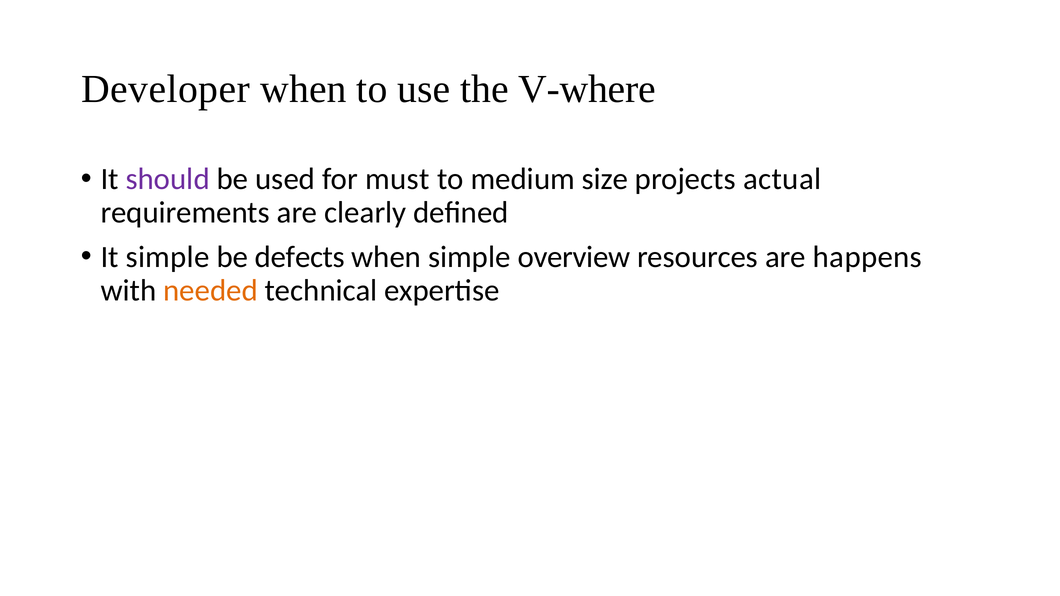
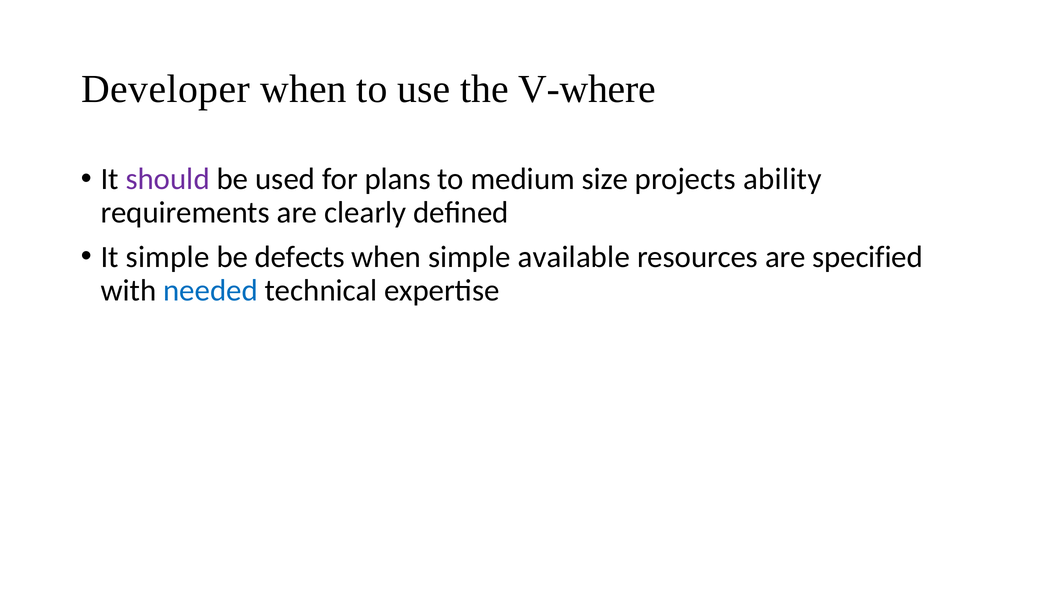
must: must -> plans (398, 179)
actual: actual -> ability (782, 179)
overview: overview -> available (574, 257)
happens: happens -> specified (868, 257)
needed colour: orange -> blue (211, 290)
